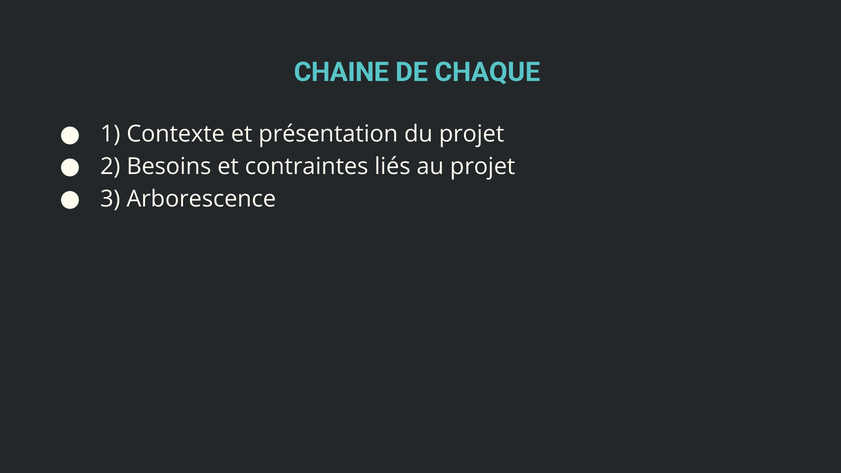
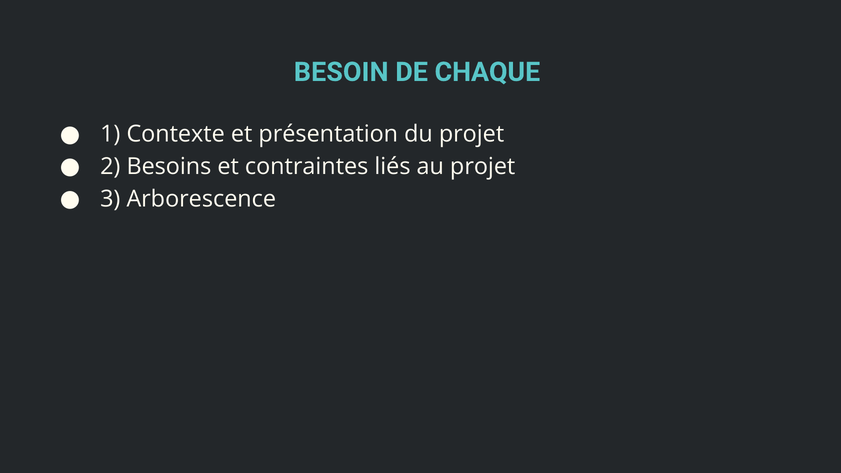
CHAINE: CHAINE -> BESOIN (341, 72)
